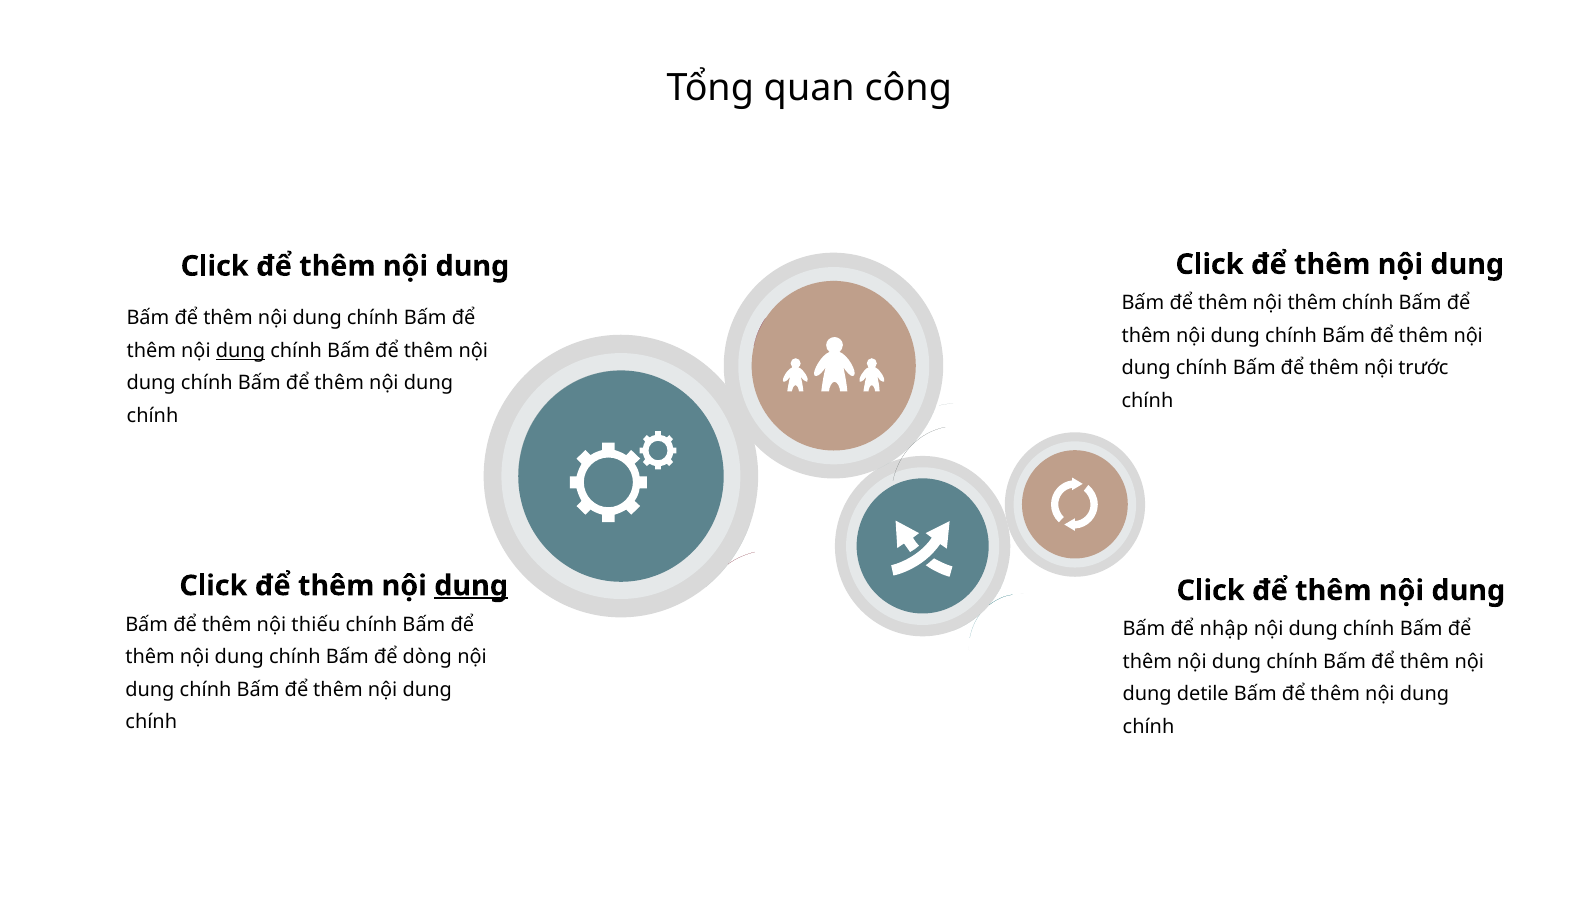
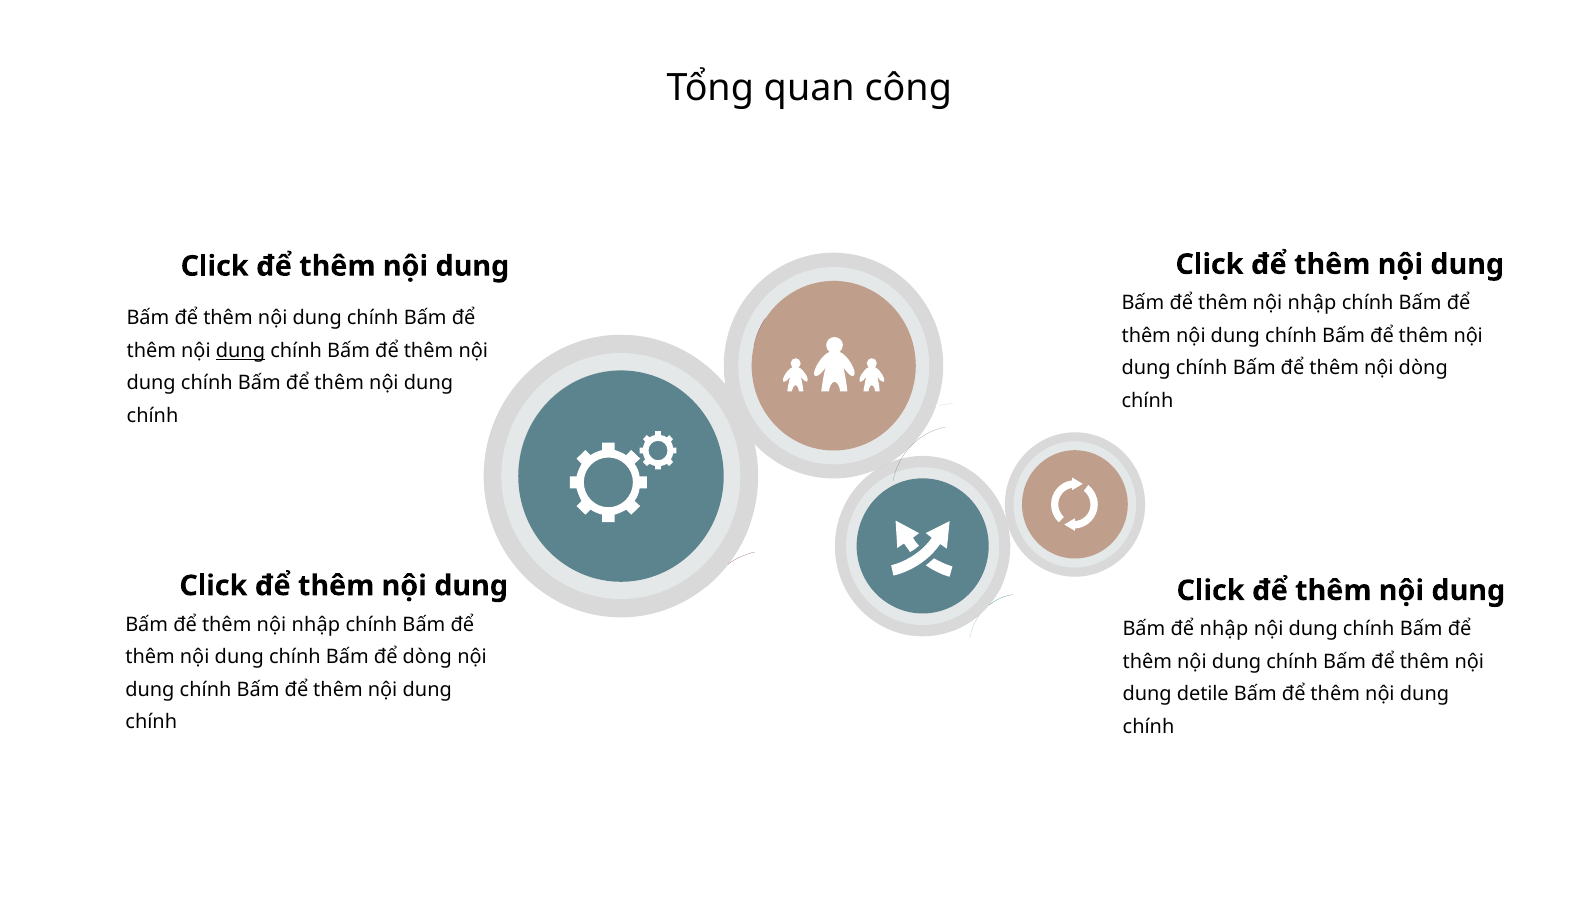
thêm: thêm -> nhập (1312, 303)
nội trước: trước -> dòng (1423, 368)
dung underline: present -> none (471, 586)
thiếu: thiếu -> nhập (316, 624)
